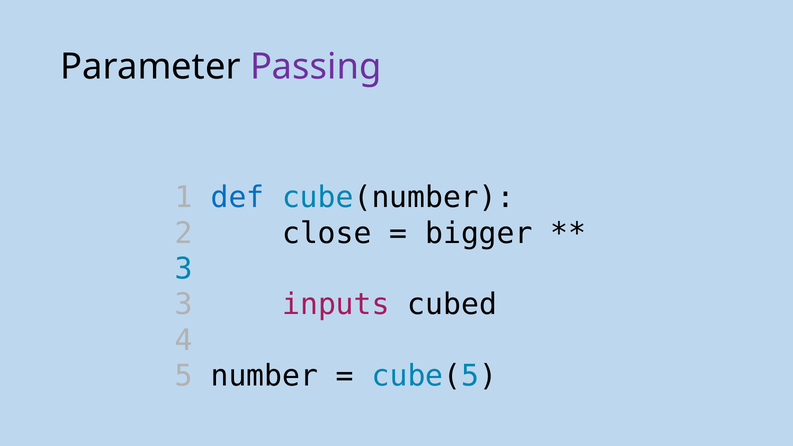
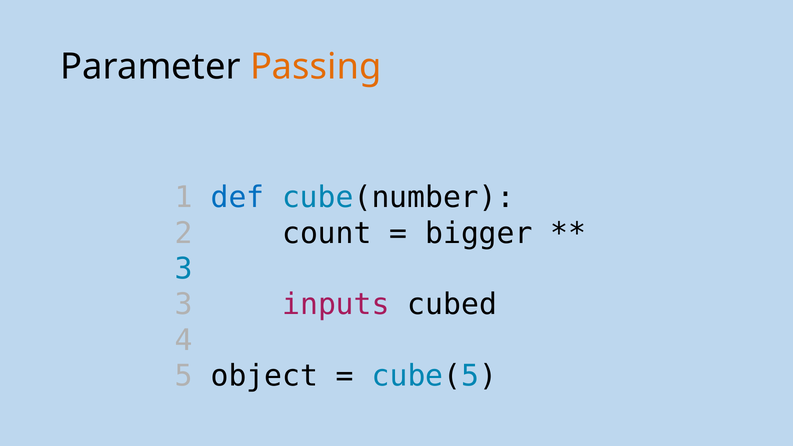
Passing colour: purple -> orange (316, 67)
close: close -> count (327, 233)
number: number -> object (264, 376)
